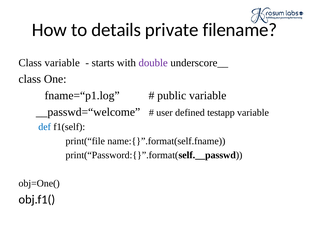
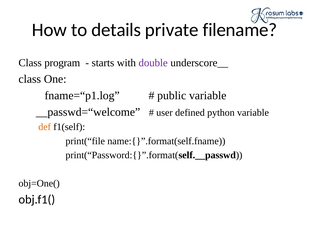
Class variable: variable -> program (62, 63)
testapp: testapp -> python (221, 112)
def colour: blue -> orange (45, 127)
